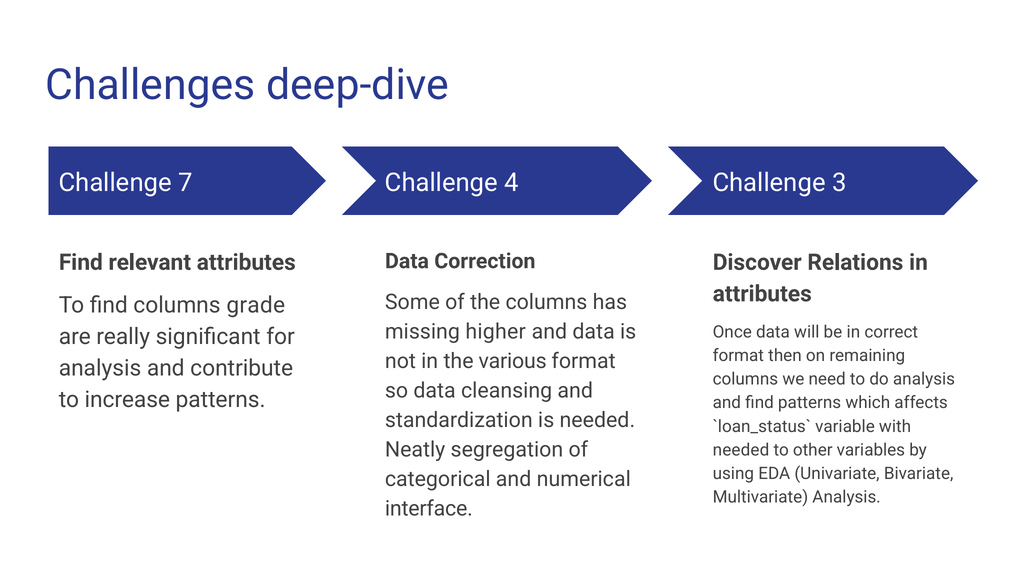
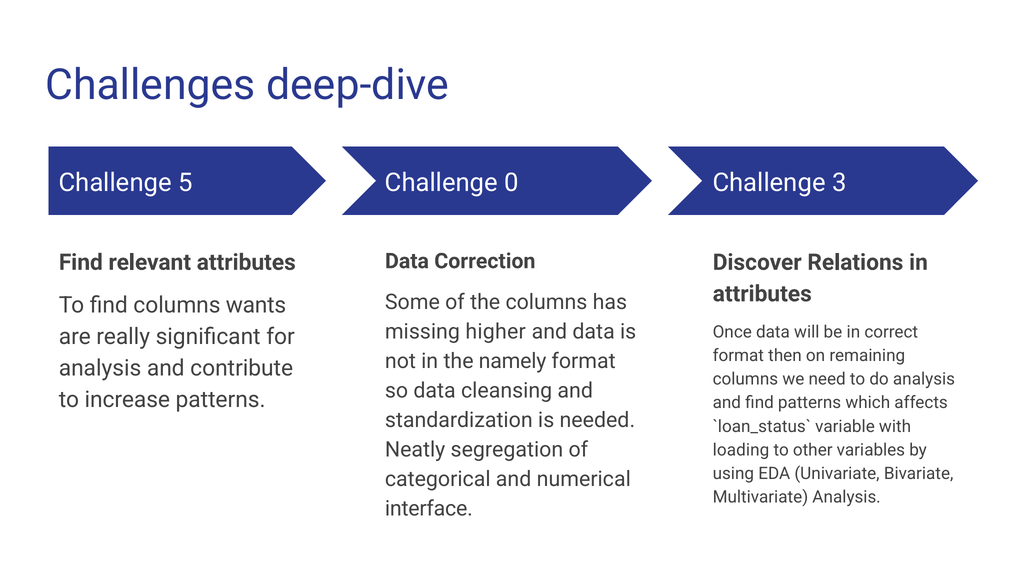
7: 7 -> 5 (185, 182)
4: 4 -> 0 (512, 182)
grade: grade -> wants (256, 305)
various: various -> namely (513, 361)
needed: needed -> loading (741, 450)
